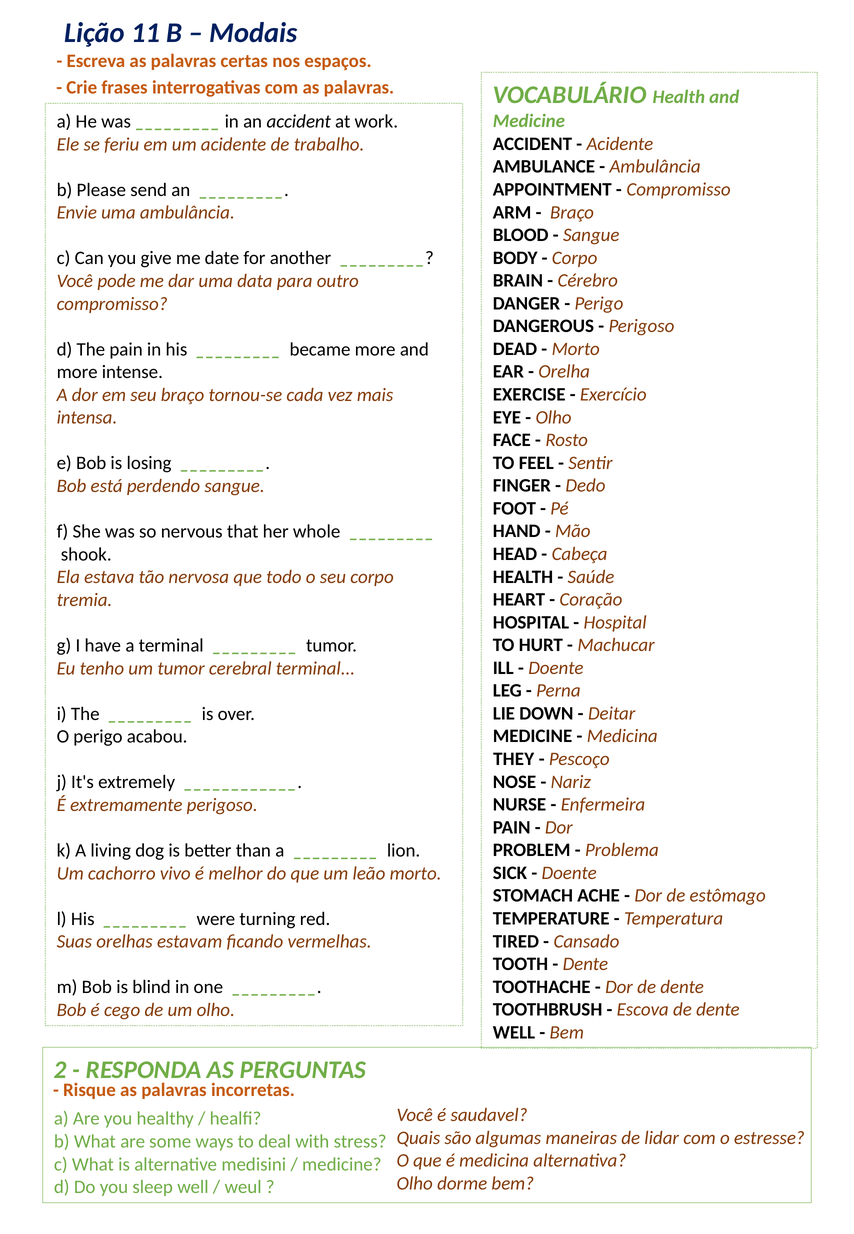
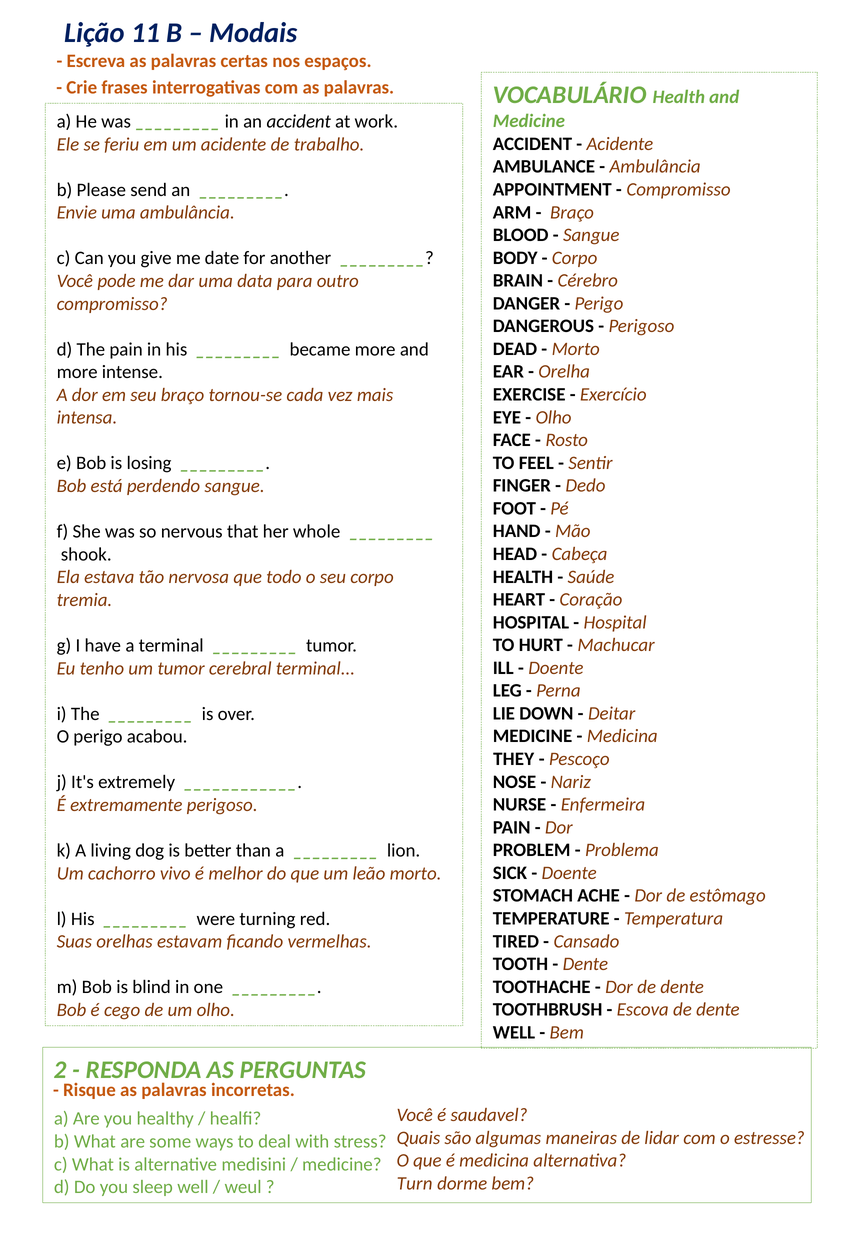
Olho: Olho -> Turn (415, 1183)
